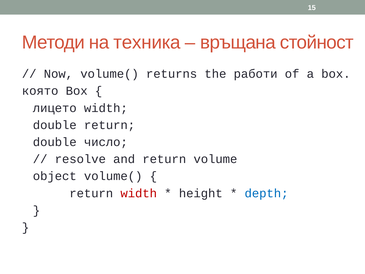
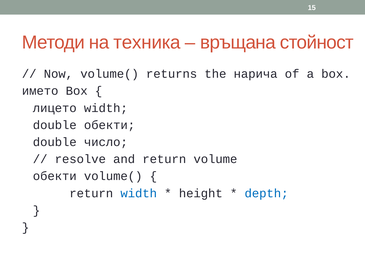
работи: работи -> нарича (256, 74)
която: която -> името (40, 91)
double return: return -> обекти (110, 125)
object: object -> обекти (55, 176)
width colour: red -> blue (139, 193)
